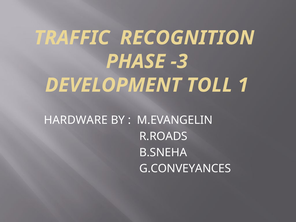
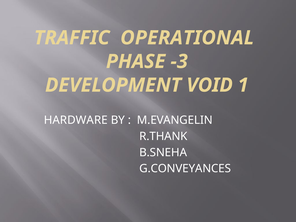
RECOGNITION: RECOGNITION -> OPERATIONAL (187, 38)
TOLL: TOLL -> VOID (210, 85)
R.ROADS: R.ROADS -> R.THANK (163, 136)
